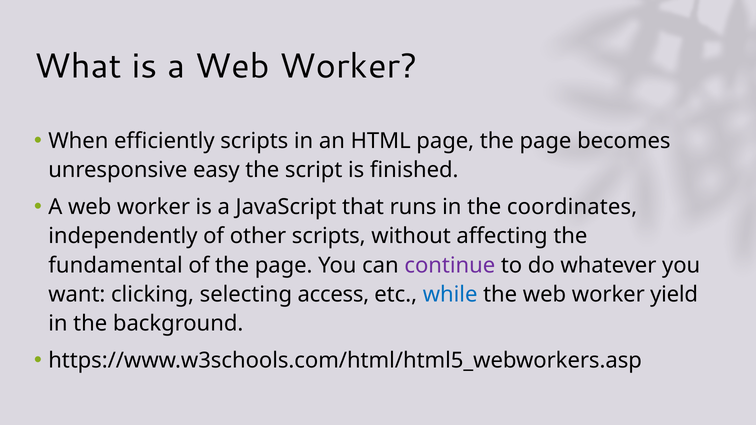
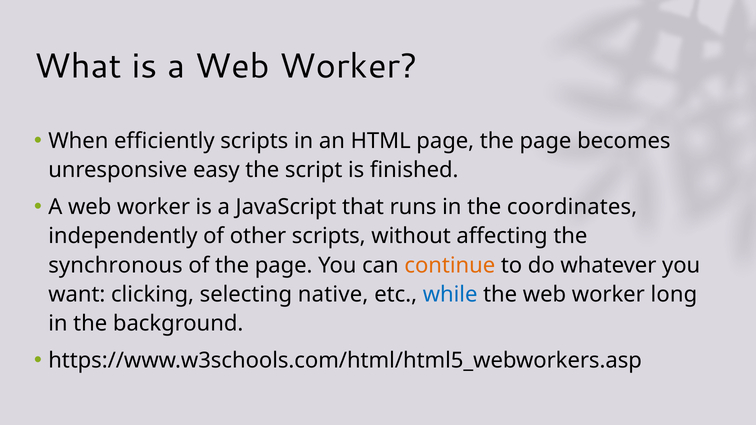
fundamental: fundamental -> synchronous (115, 265)
continue colour: purple -> orange (450, 265)
access: access -> native (333, 295)
yield: yield -> long (674, 295)
